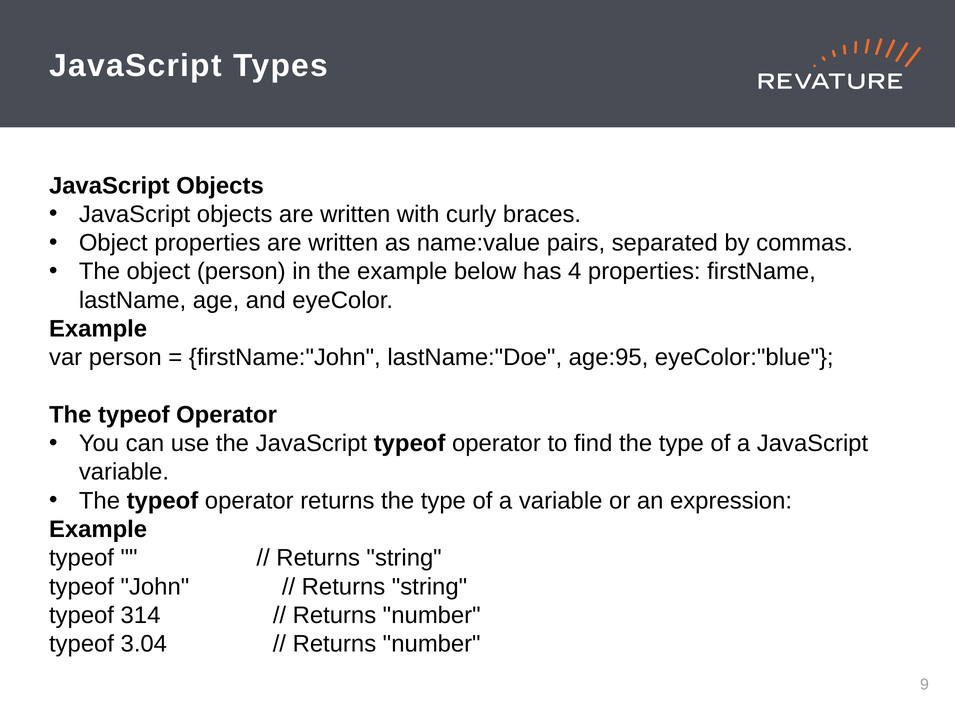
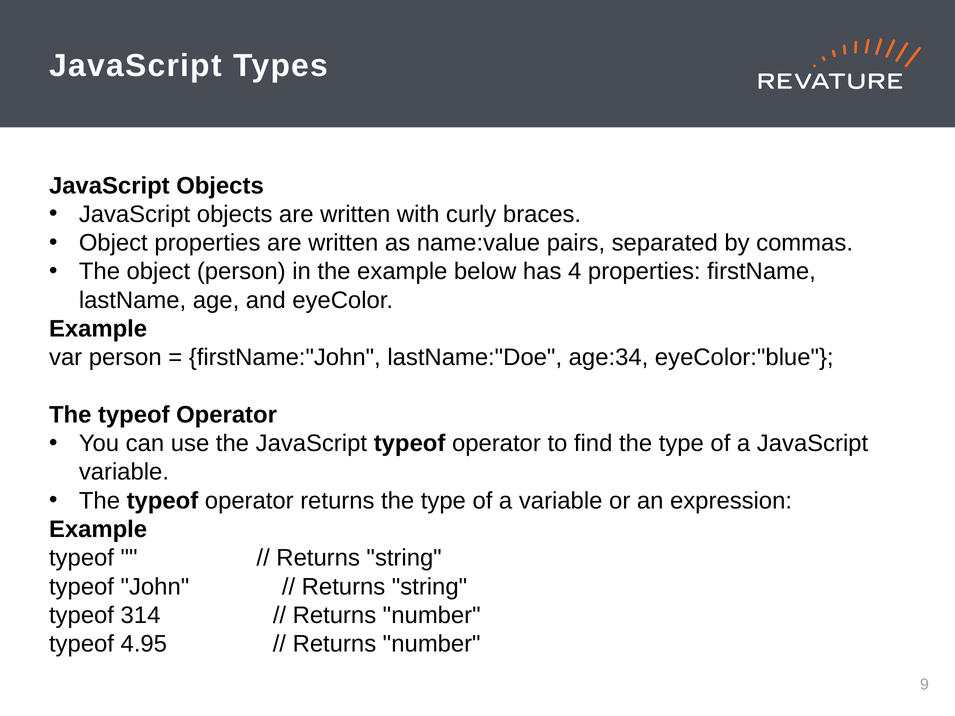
age:95: age:95 -> age:34 (609, 358)
3.04: 3.04 -> 4.95 (144, 644)
